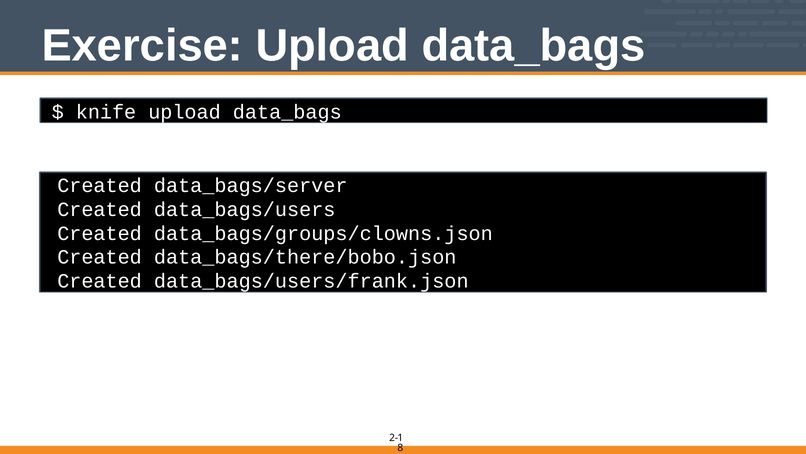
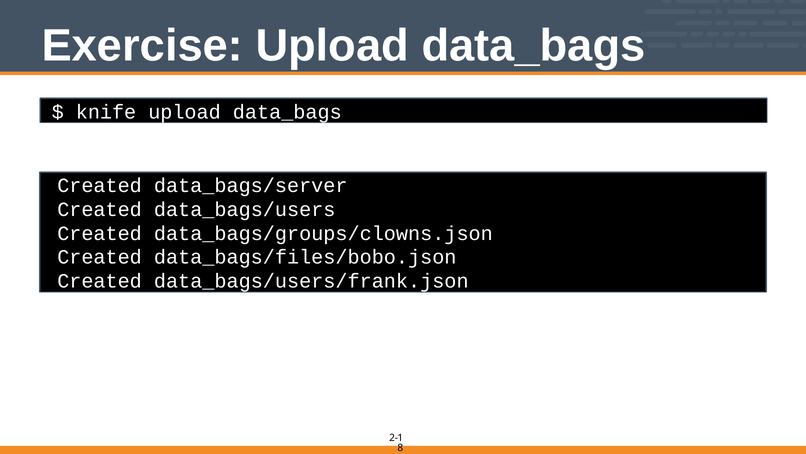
data_bags/there/bobo.json: data_bags/there/bobo.json -> data_bags/files/bobo.json (305, 257)
